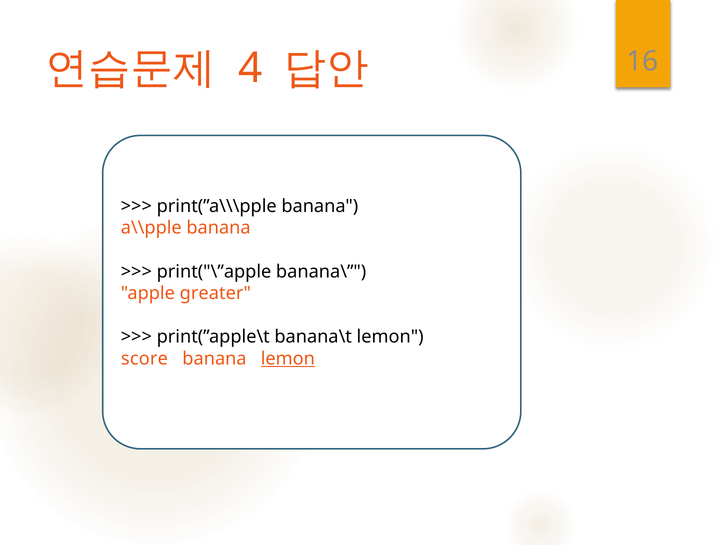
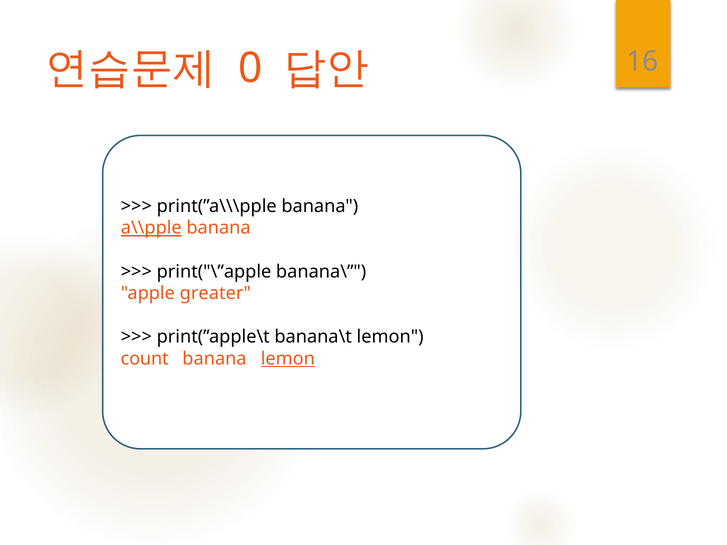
4: 4 -> 0 (250, 68)
a\\pple underline: none -> present (151, 228)
score: score -> count (145, 359)
